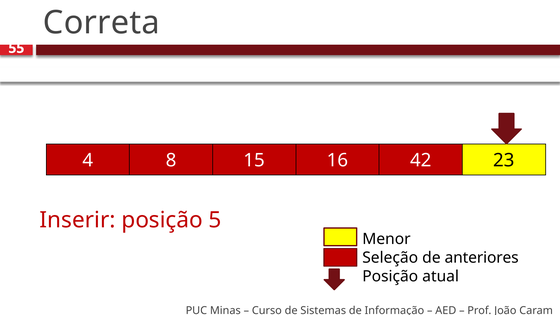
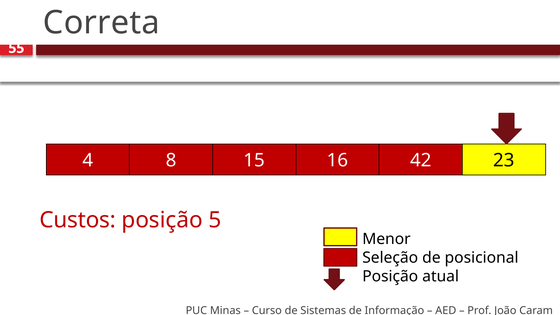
Inserir: Inserir -> Custos (78, 220)
anteriores: anteriores -> posicional (482, 258)
